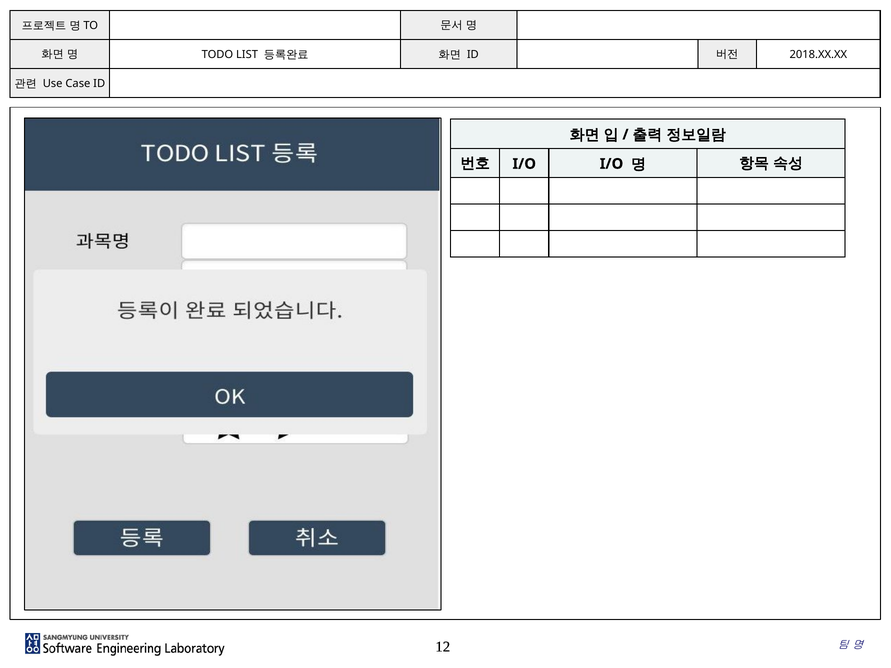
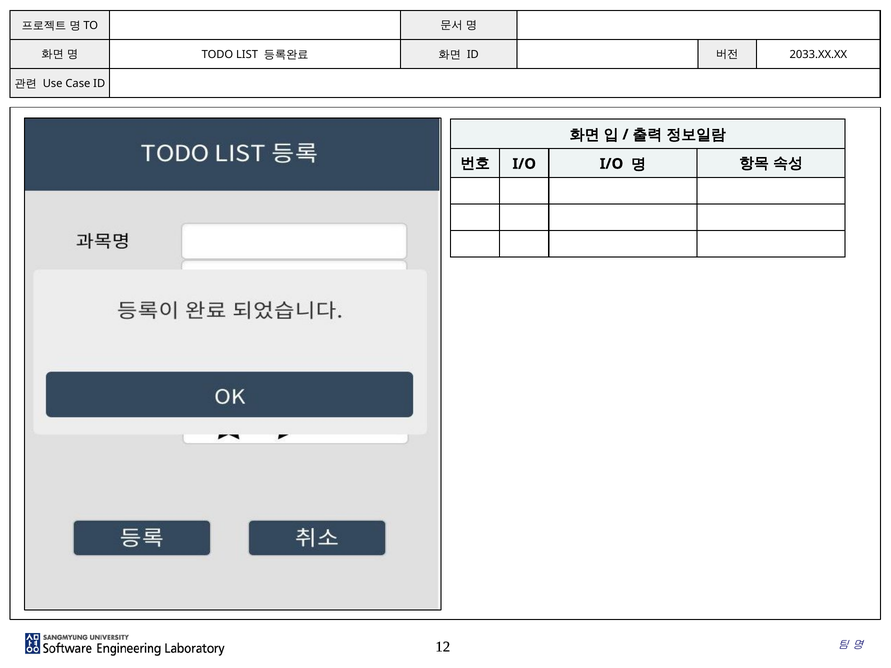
2018.XX.XX: 2018.XX.XX -> 2033.XX.XX (818, 55)
